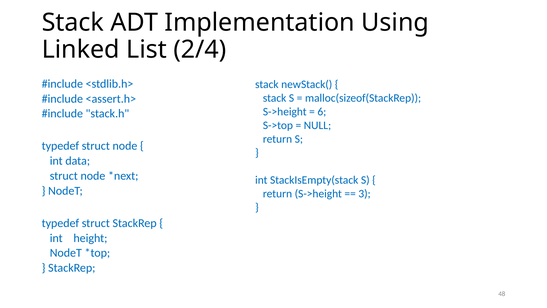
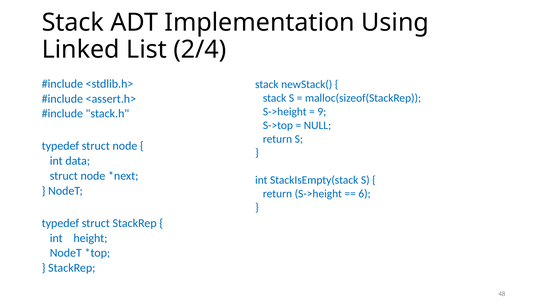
6: 6 -> 9 (322, 112)
3: 3 -> 6 (365, 194)
